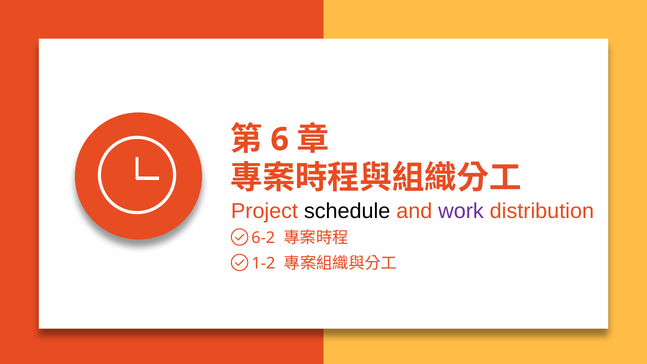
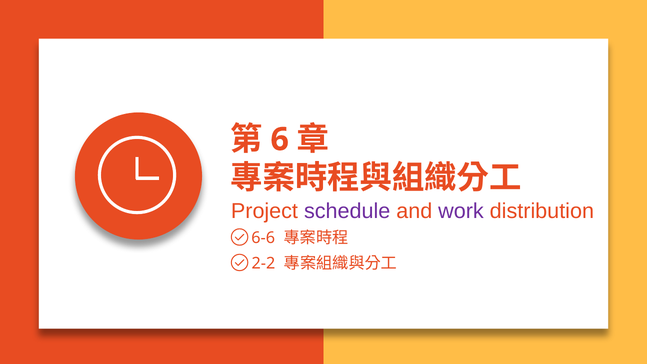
schedule colour: black -> purple (347, 211)
6-2: 6-2 -> 6-6 (263, 238)
1-2: 1-2 -> 2-2 (263, 263)
